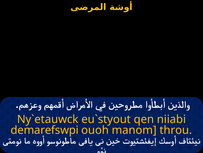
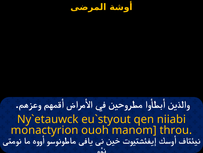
demarefswpi: demarefswpi -> monactyrion (45, 130)
